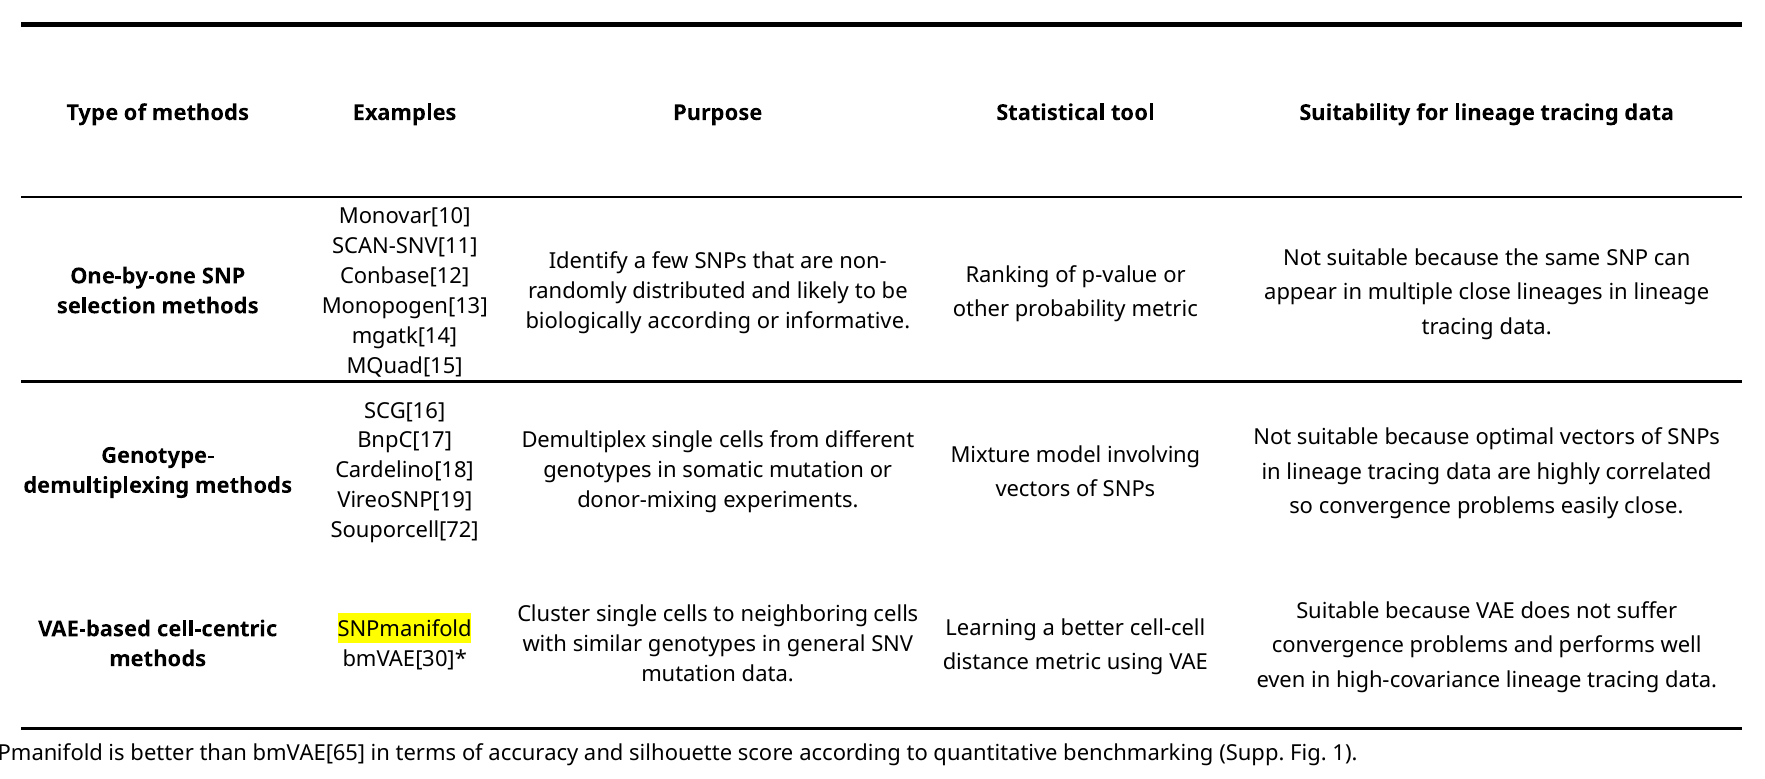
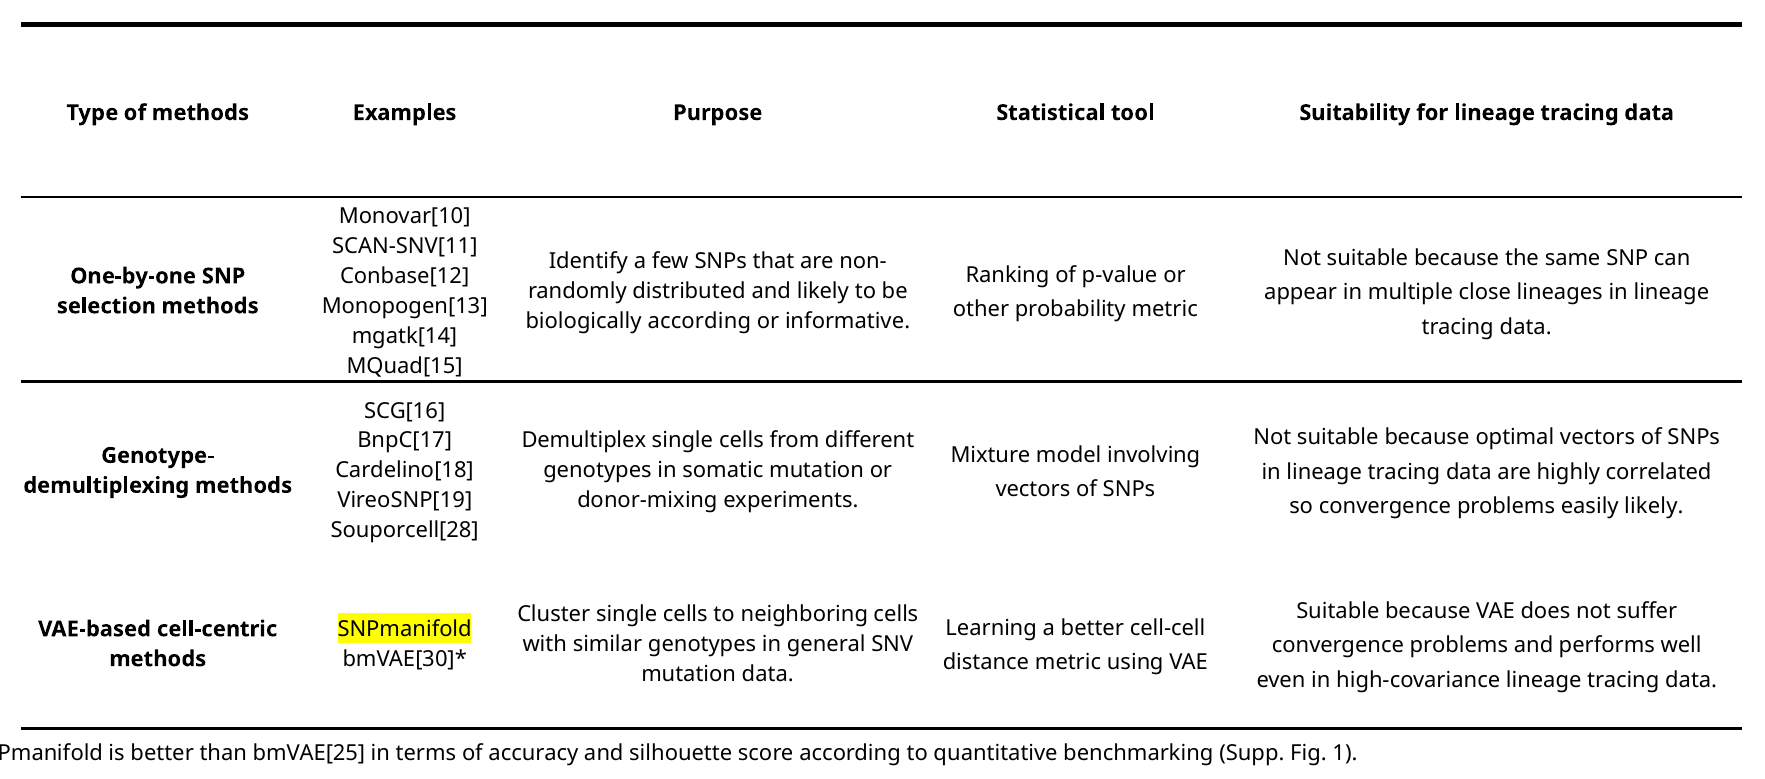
easily close: close -> likely (1654, 506)
Souporcell[72: Souporcell[72 -> Souporcell[28 (405, 530)
bmVAE[65: bmVAE[65 -> bmVAE[25 (309, 753)
